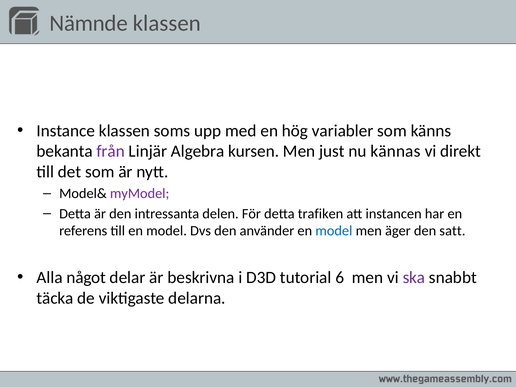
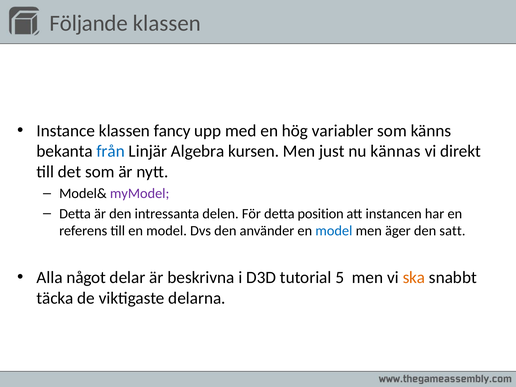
Nämnde: Nämnde -> Följande (89, 23)
soms: soms -> fancy (172, 131)
från colour: purple -> blue (111, 151)
trafiken: trafiken -> position (321, 214)
6: 6 -> 5 (340, 278)
ska colour: purple -> orange (414, 278)
